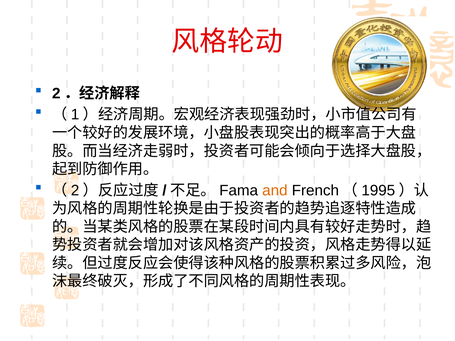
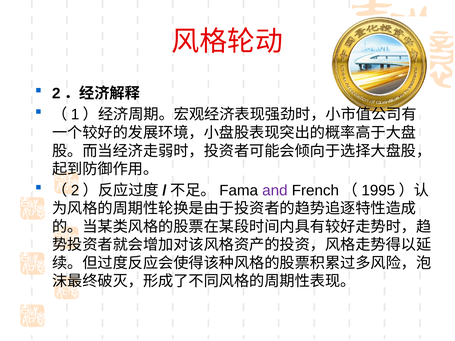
and colour: orange -> purple (275, 191)
